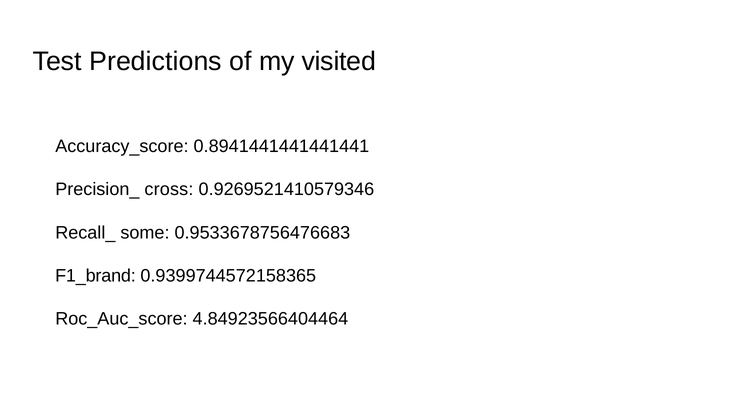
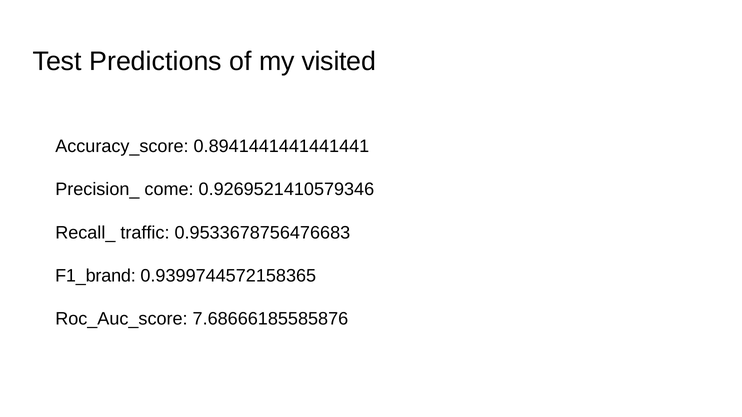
cross: cross -> come (169, 190)
some: some -> traffic (145, 233)
4.84923566404464: 4.84923566404464 -> 7.68666185585876 (270, 319)
